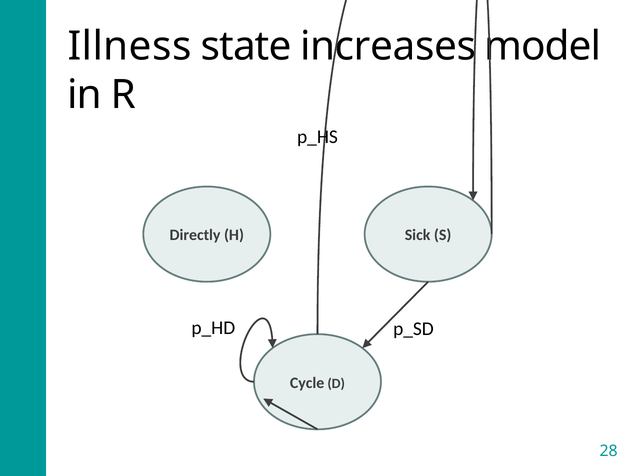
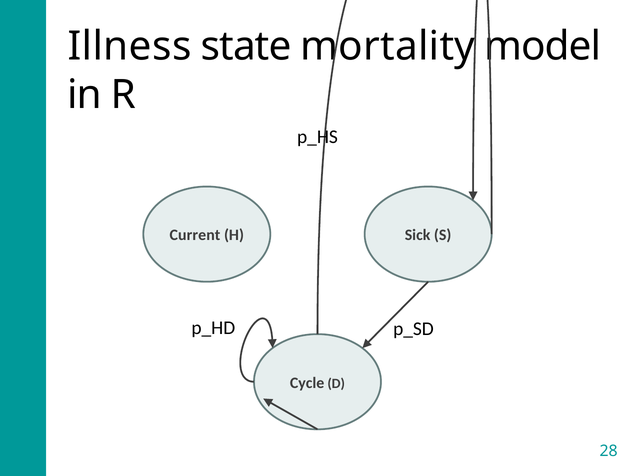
increases: increases -> mortality (388, 46)
Directly: Directly -> Current (195, 235)
